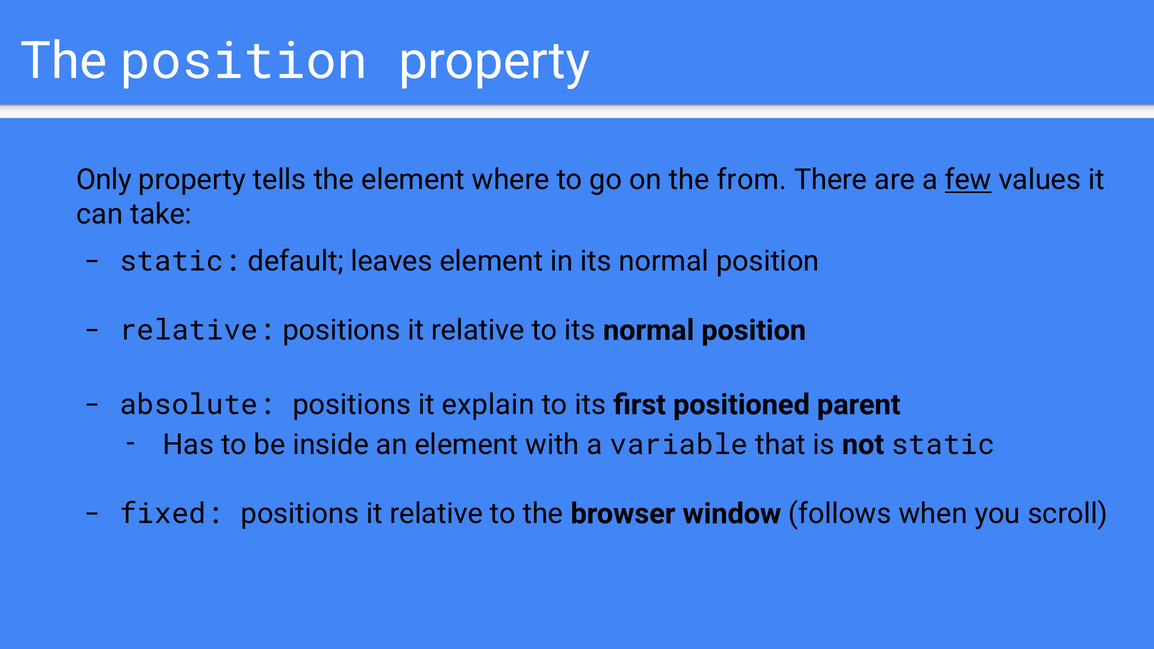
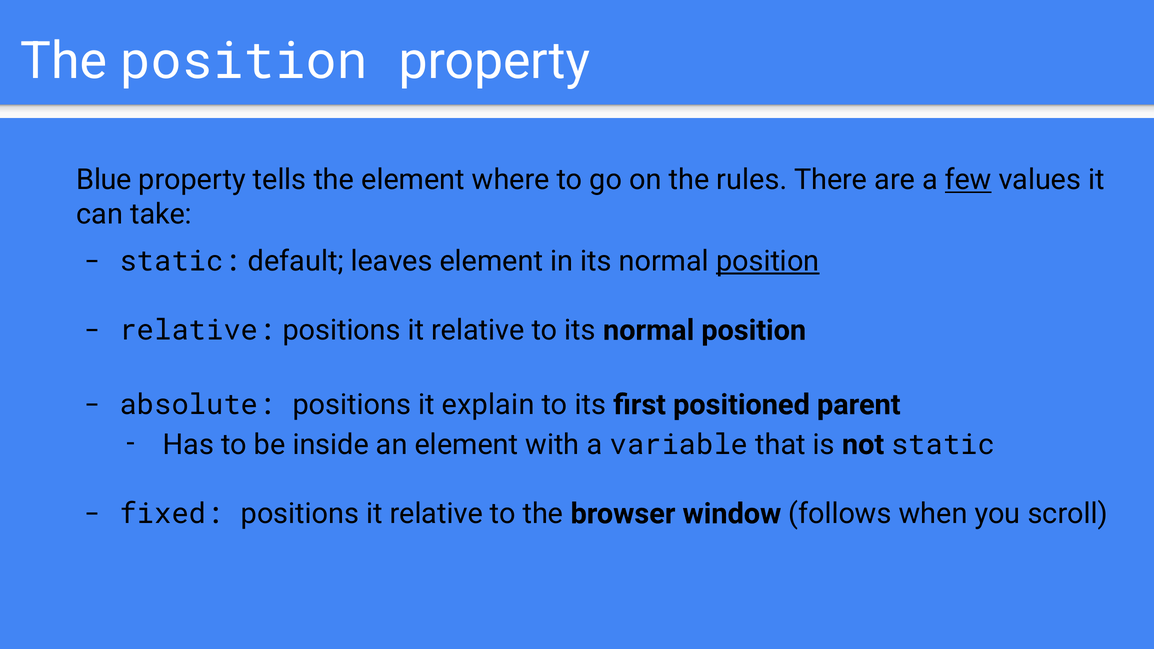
Only: Only -> Blue (104, 180)
from: from -> rules (752, 180)
position underline: none -> present (768, 261)
